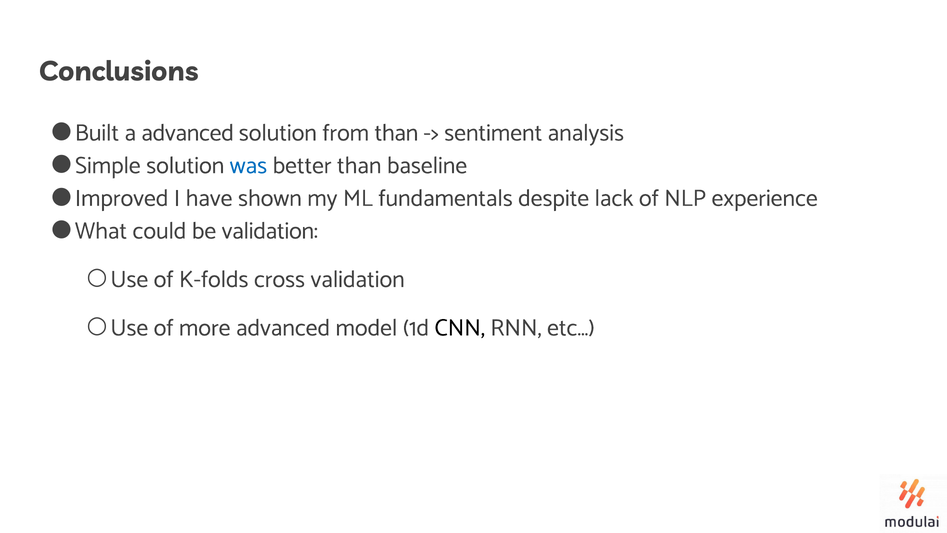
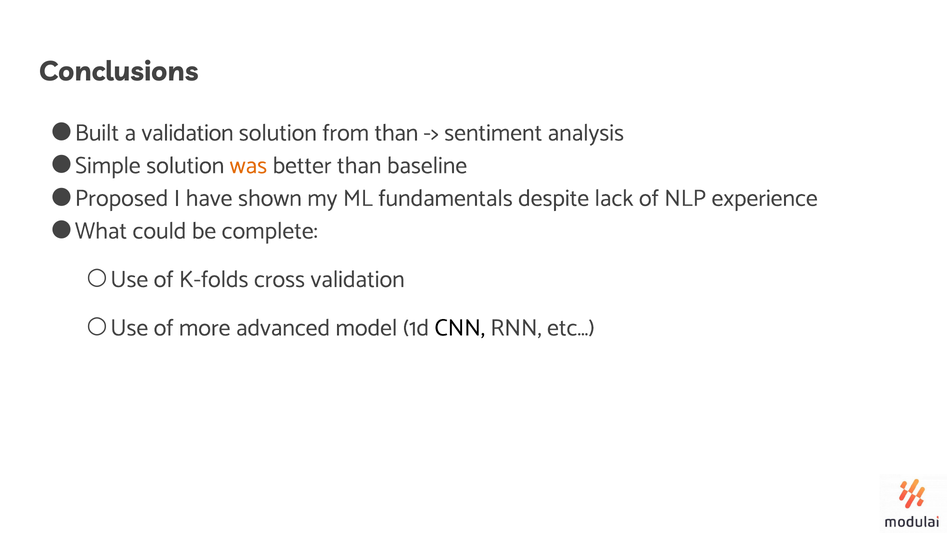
a advanced: advanced -> validation (188, 133)
was colour: blue -> orange (248, 165)
Improved: Improved -> Proposed (122, 198)
be validation: validation -> complete (270, 231)
